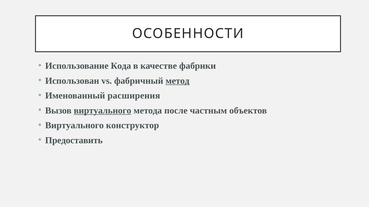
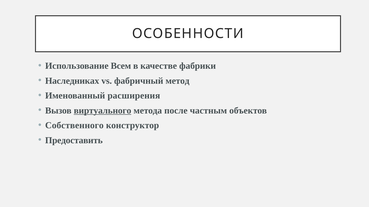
Кода: Кода -> Всем (121, 66)
Использован: Использован -> Наследниках (72, 81)
метод underline: present -> none (177, 81)
Виртуального: Виртуального -> Собственного (74, 126)
